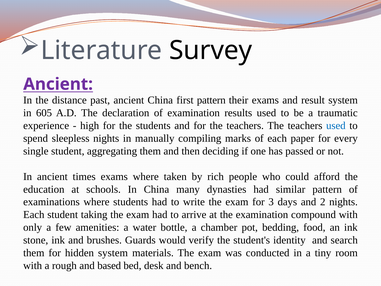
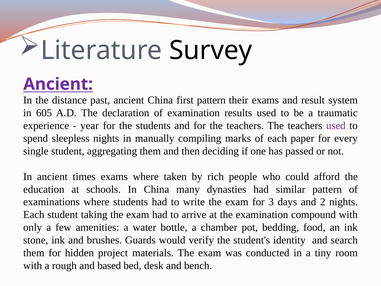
high: high -> year (90, 126)
used colour: blue -> purple (336, 126)
hidden system: system -> project (113, 253)
